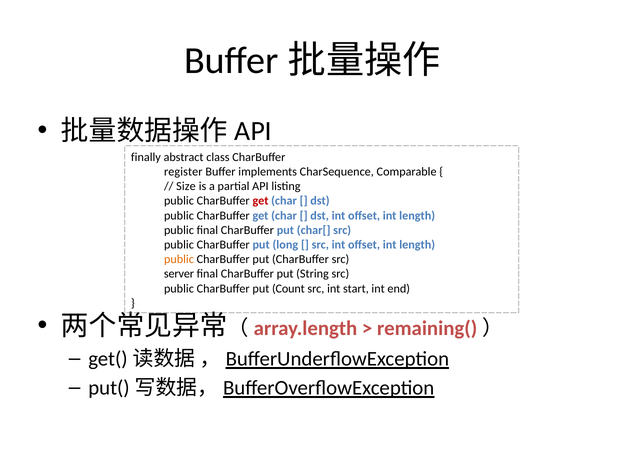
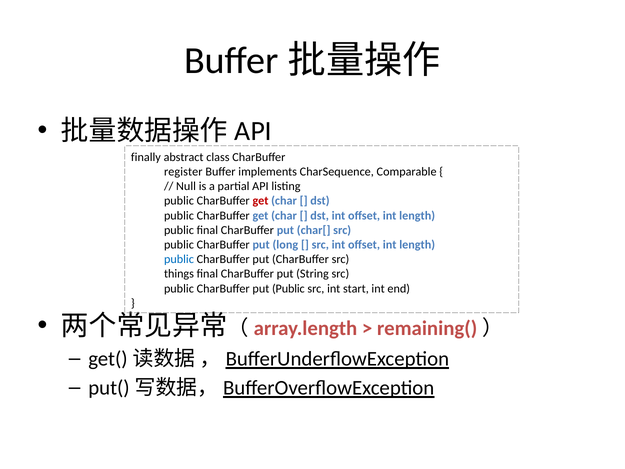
Size: Size -> Null (186, 186)
public colour: orange -> blue (179, 259)
server: server -> things (179, 274)
put Count: Count -> Public (288, 288)
